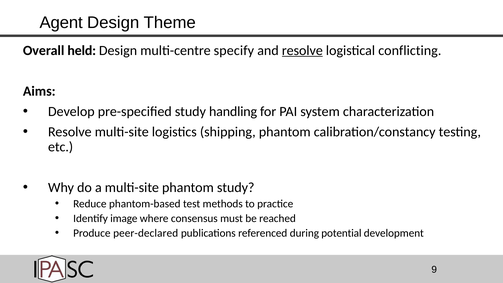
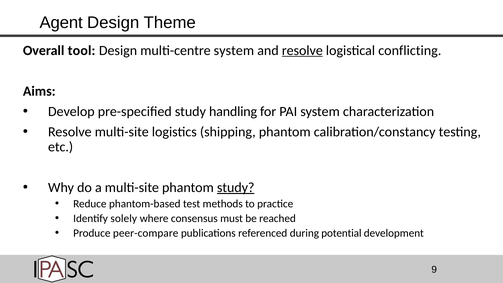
held: held -> tool (82, 50)
multi-centre specify: specify -> system (234, 50)
study underline: none -> present (236, 187)
image: image -> solely (124, 218)
peer-declared: peer-declared -> peer-compare (146, 233)
